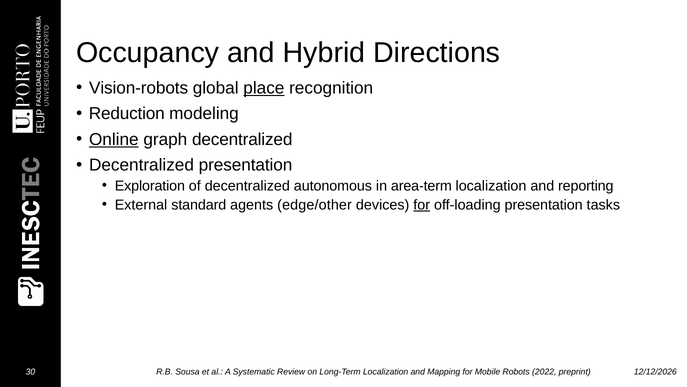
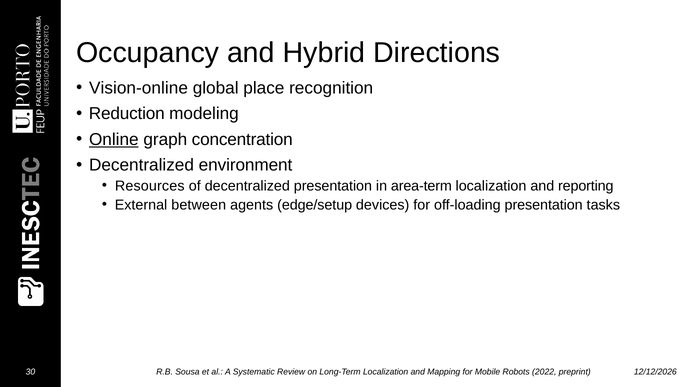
Vision-robots: Vision-robots -> Vision-online (138, 88)
place underline: present -> none (264, 88)
graph decentralized: decentralized -> concentration (242, 139)
Decentralized presentation: presentation -> environment (246, 165)
Exploration: Exploration -> Resources (150, 186)
decentralized autonomous: autonomous -> presentation (333, 186)
standard: standard -> between (199, 205)
edge/other: edge/other -> edge/setup (315, 205)
for underline: present -> none (422, 205)
